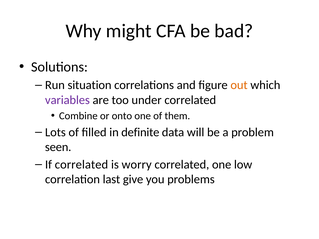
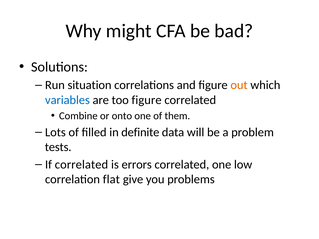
variables colour: purple -> blue (67, 100)
too under: under -> figure (147, 100)
seen: seen -> tests (58, 147)
worry: worry -> errors (137, 165)
last: last -> flat (111, 180)
